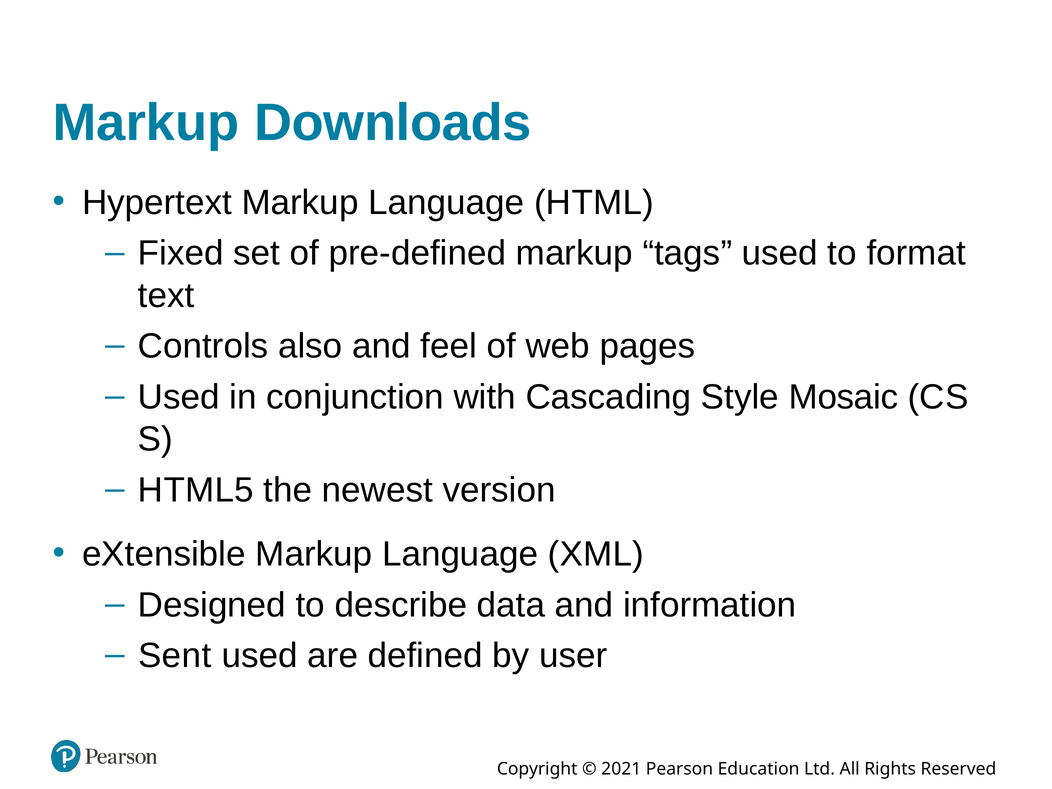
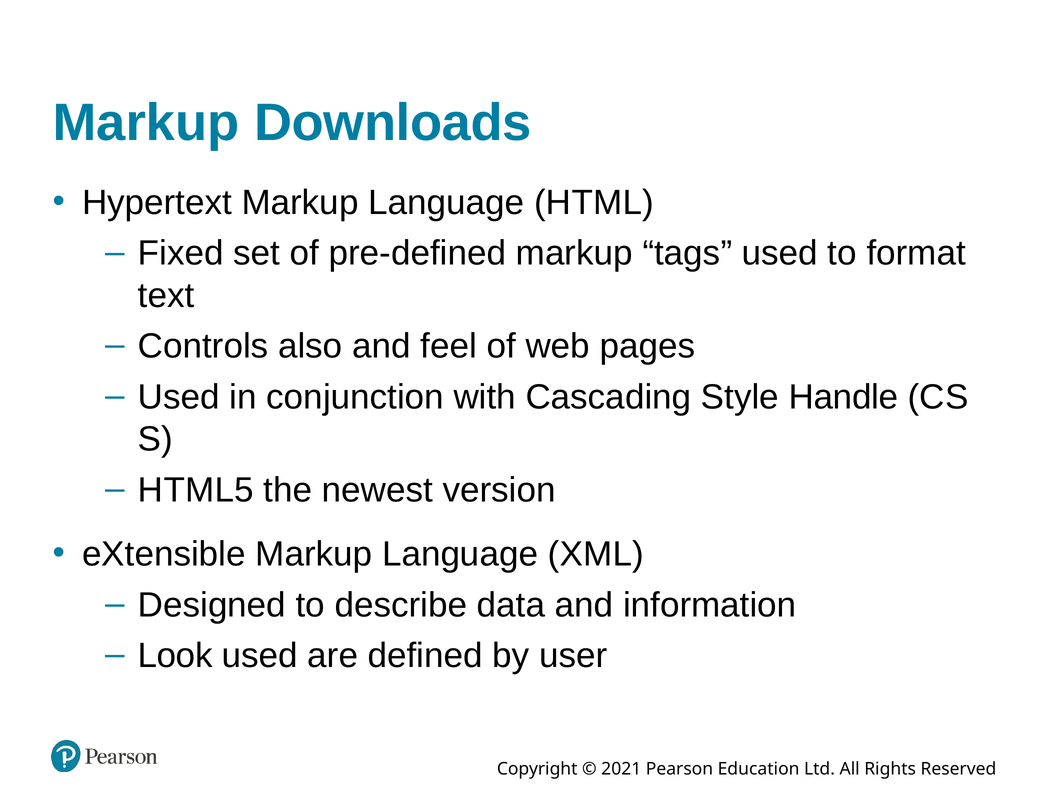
Mosaic: Mosaic -> Handle (843, 397)
Sent: Sent -> Look (175, 656)
